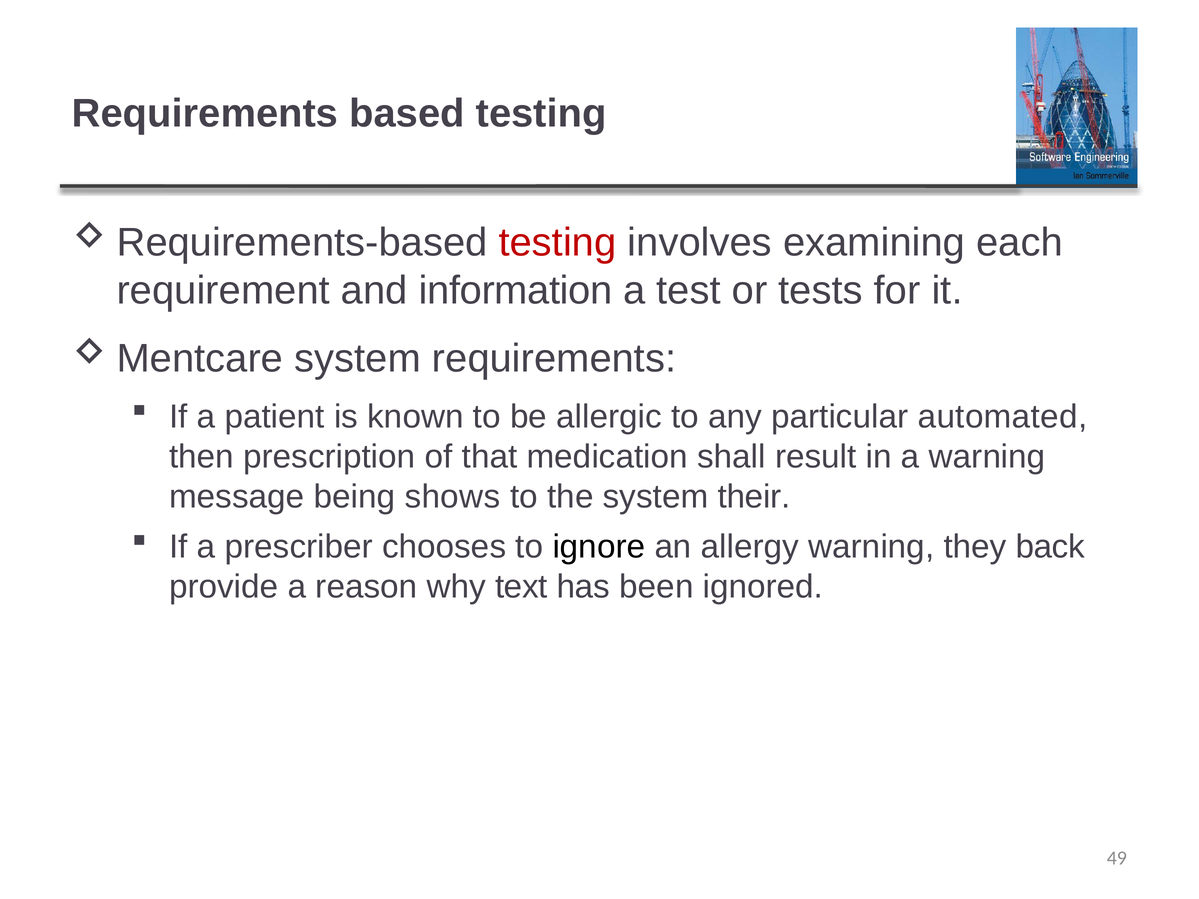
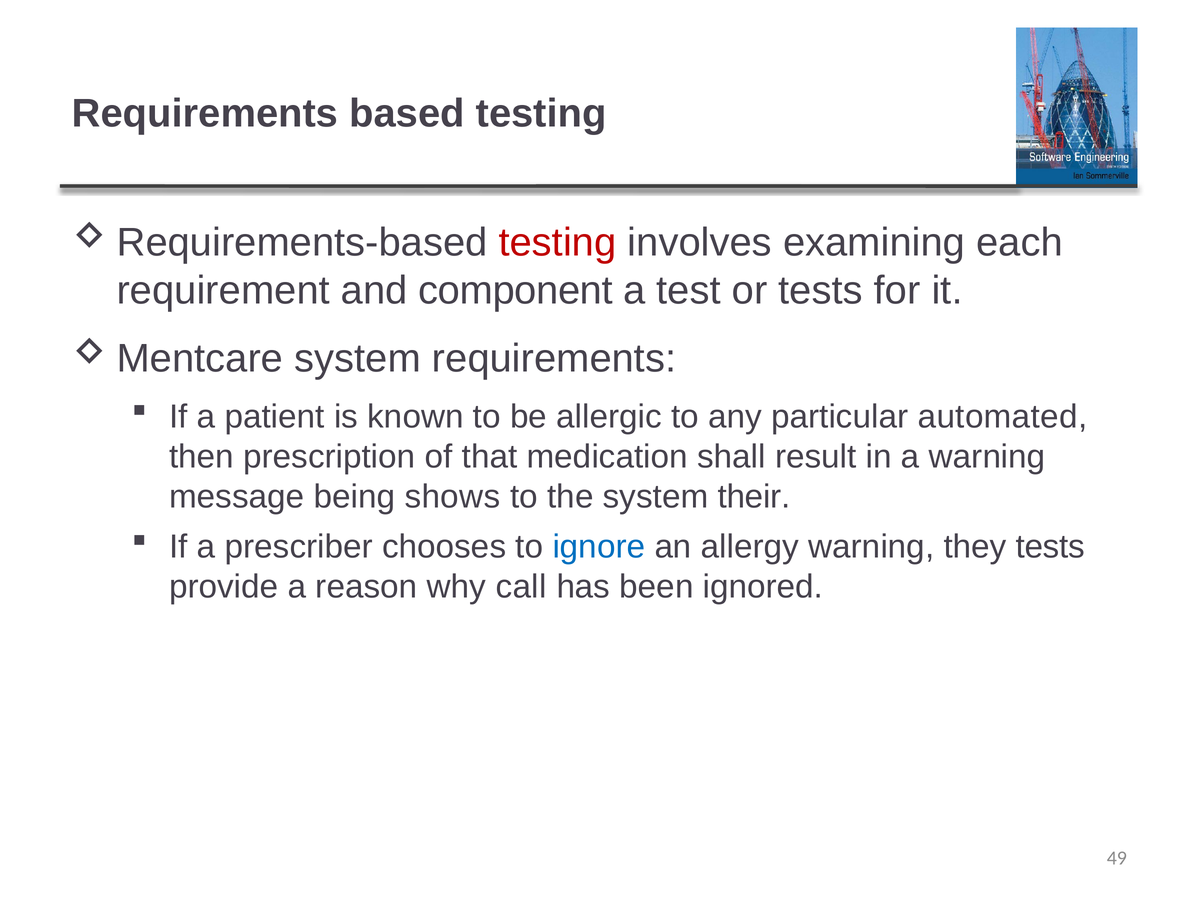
information: information -> component (516, 290)
ignore colour: black -> blue (599, 547)
they back: back -> tests (1050, 547)
text: text -> call (521, 587)
